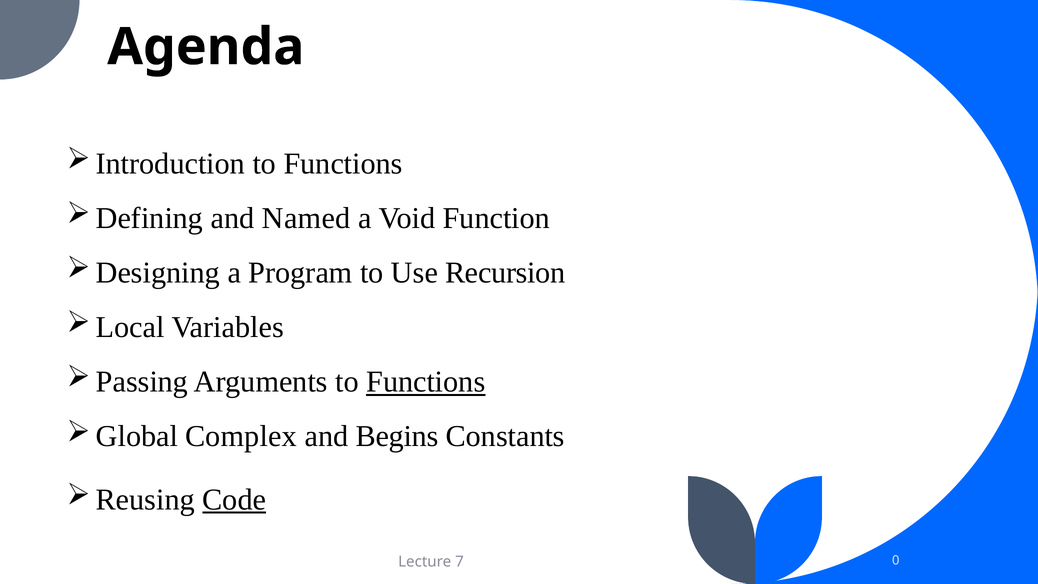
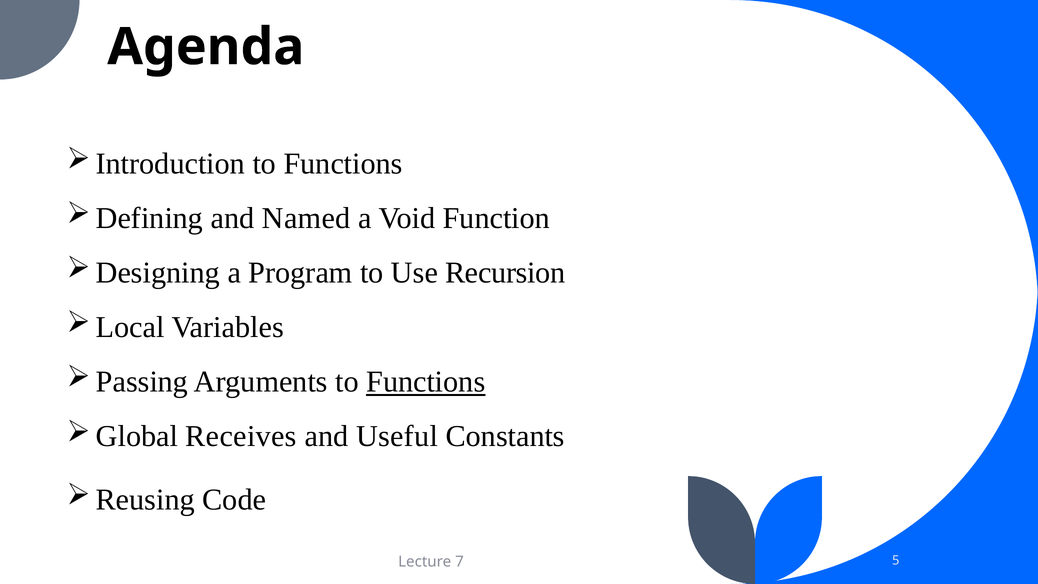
Complex: Complex -> Receives (241, 436)
Begins: Begins -> Useful (397, 436)
Code underline: present -> none (234, 499)
0: 0 -> 5 (896, 560)
